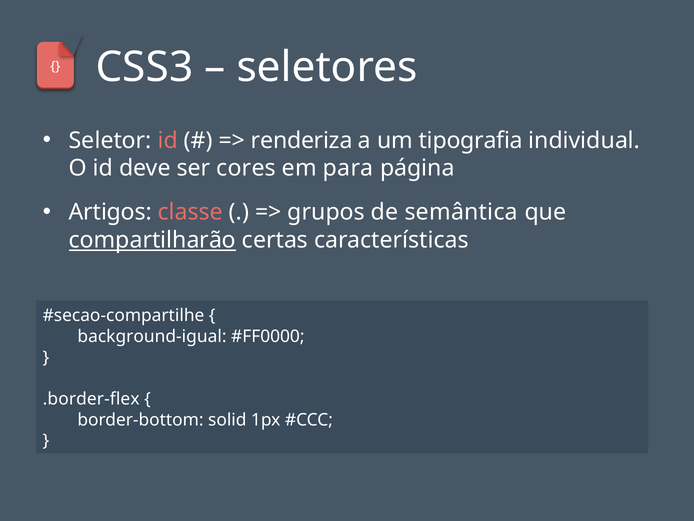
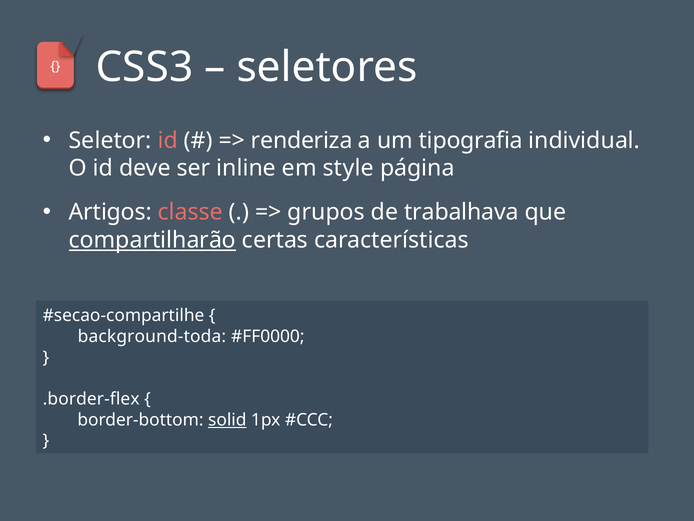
cores: cores -> inline (246, 168)
para: para -> style (348, 168)
semântica: semântica -> trabalhava (461, 212)
background-igual: background-igual -> background-toda (152, 336)
solid underline: none -> present (227, 419)
